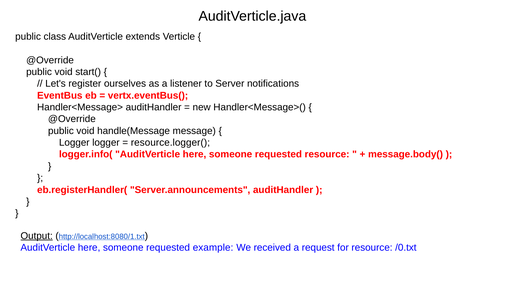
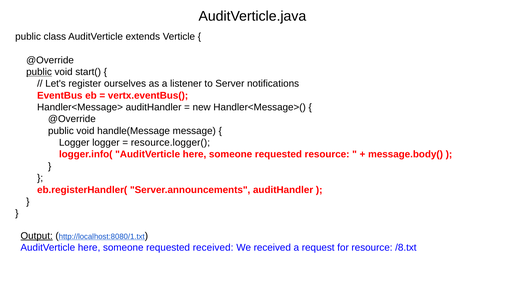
public underline: none -> present (39, 72)
requested example: example -> received (213, 248)
/0.txt: /0.txt -> /8.txt (406, 248)
